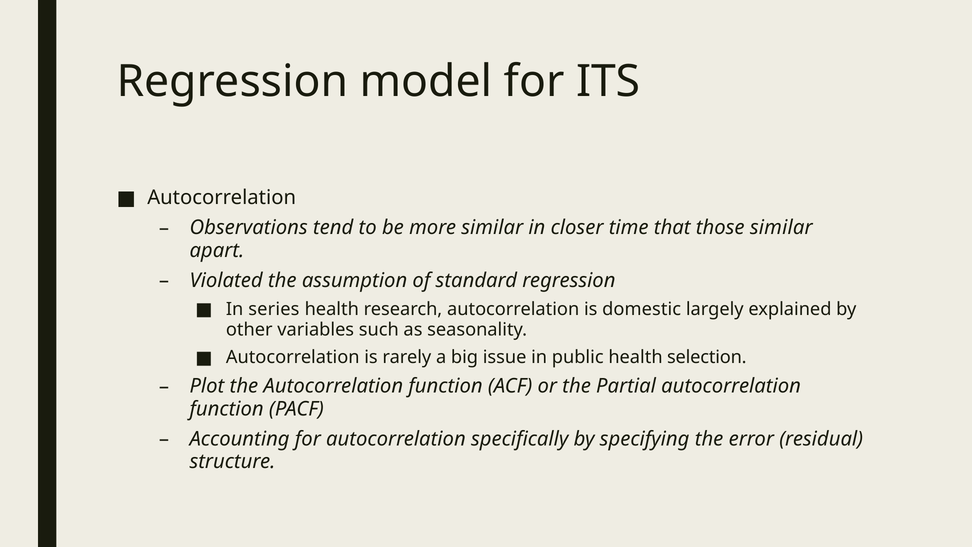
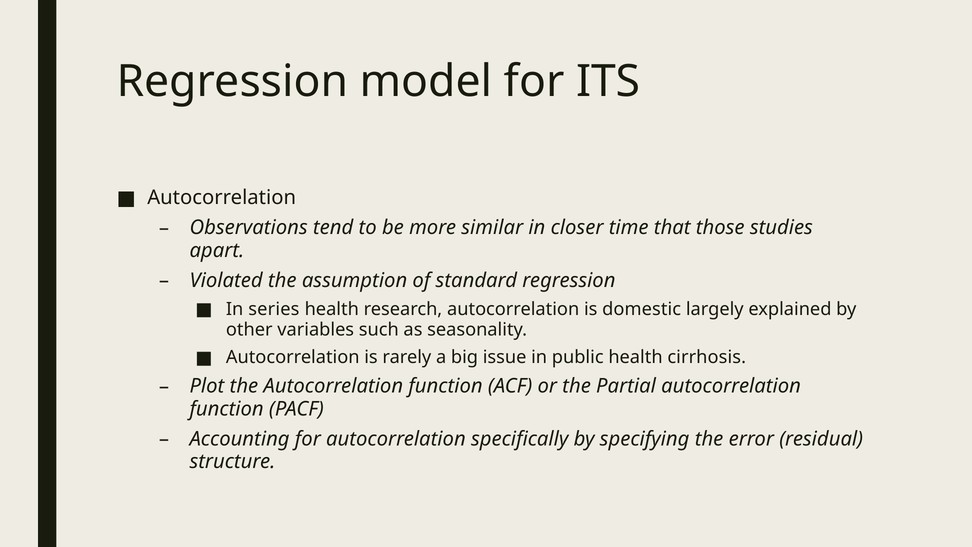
those similar: similar -> studies (781, 227)
selection: selection -> cirrhosis (707, 357)
